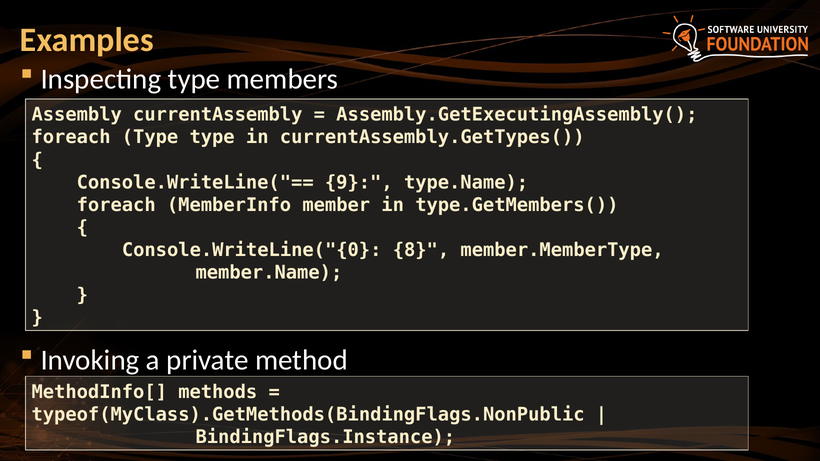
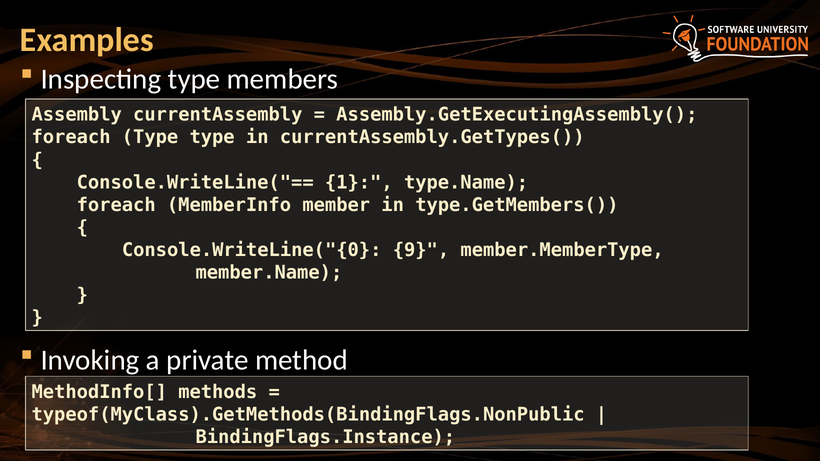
9: 9 -> 1 (359, 182)
8: 8 -> 9 (421, 250)
